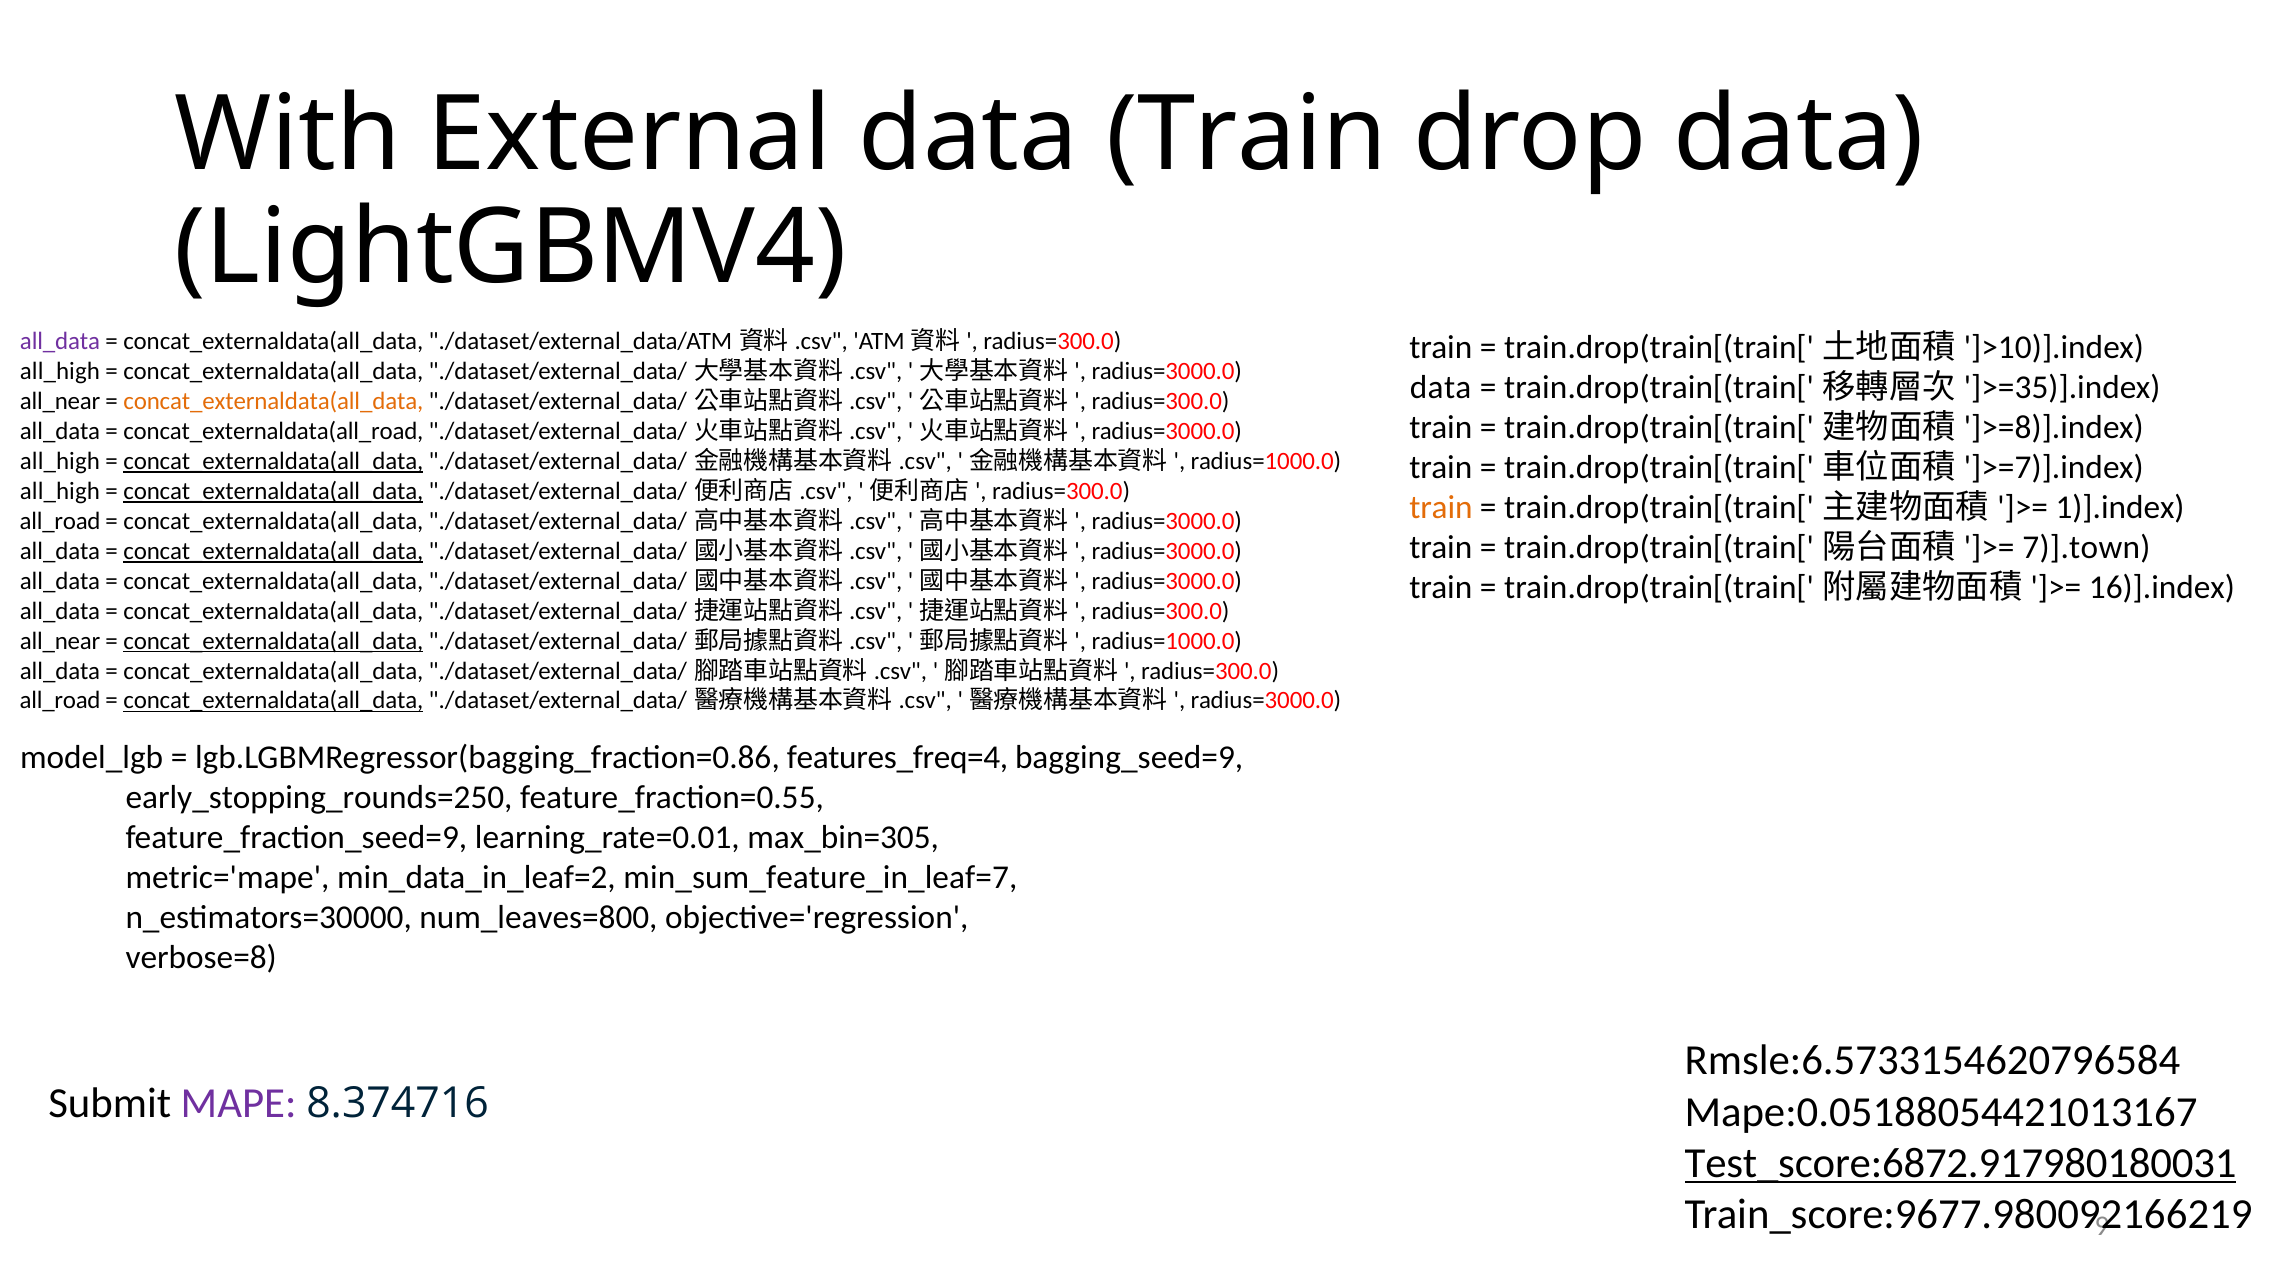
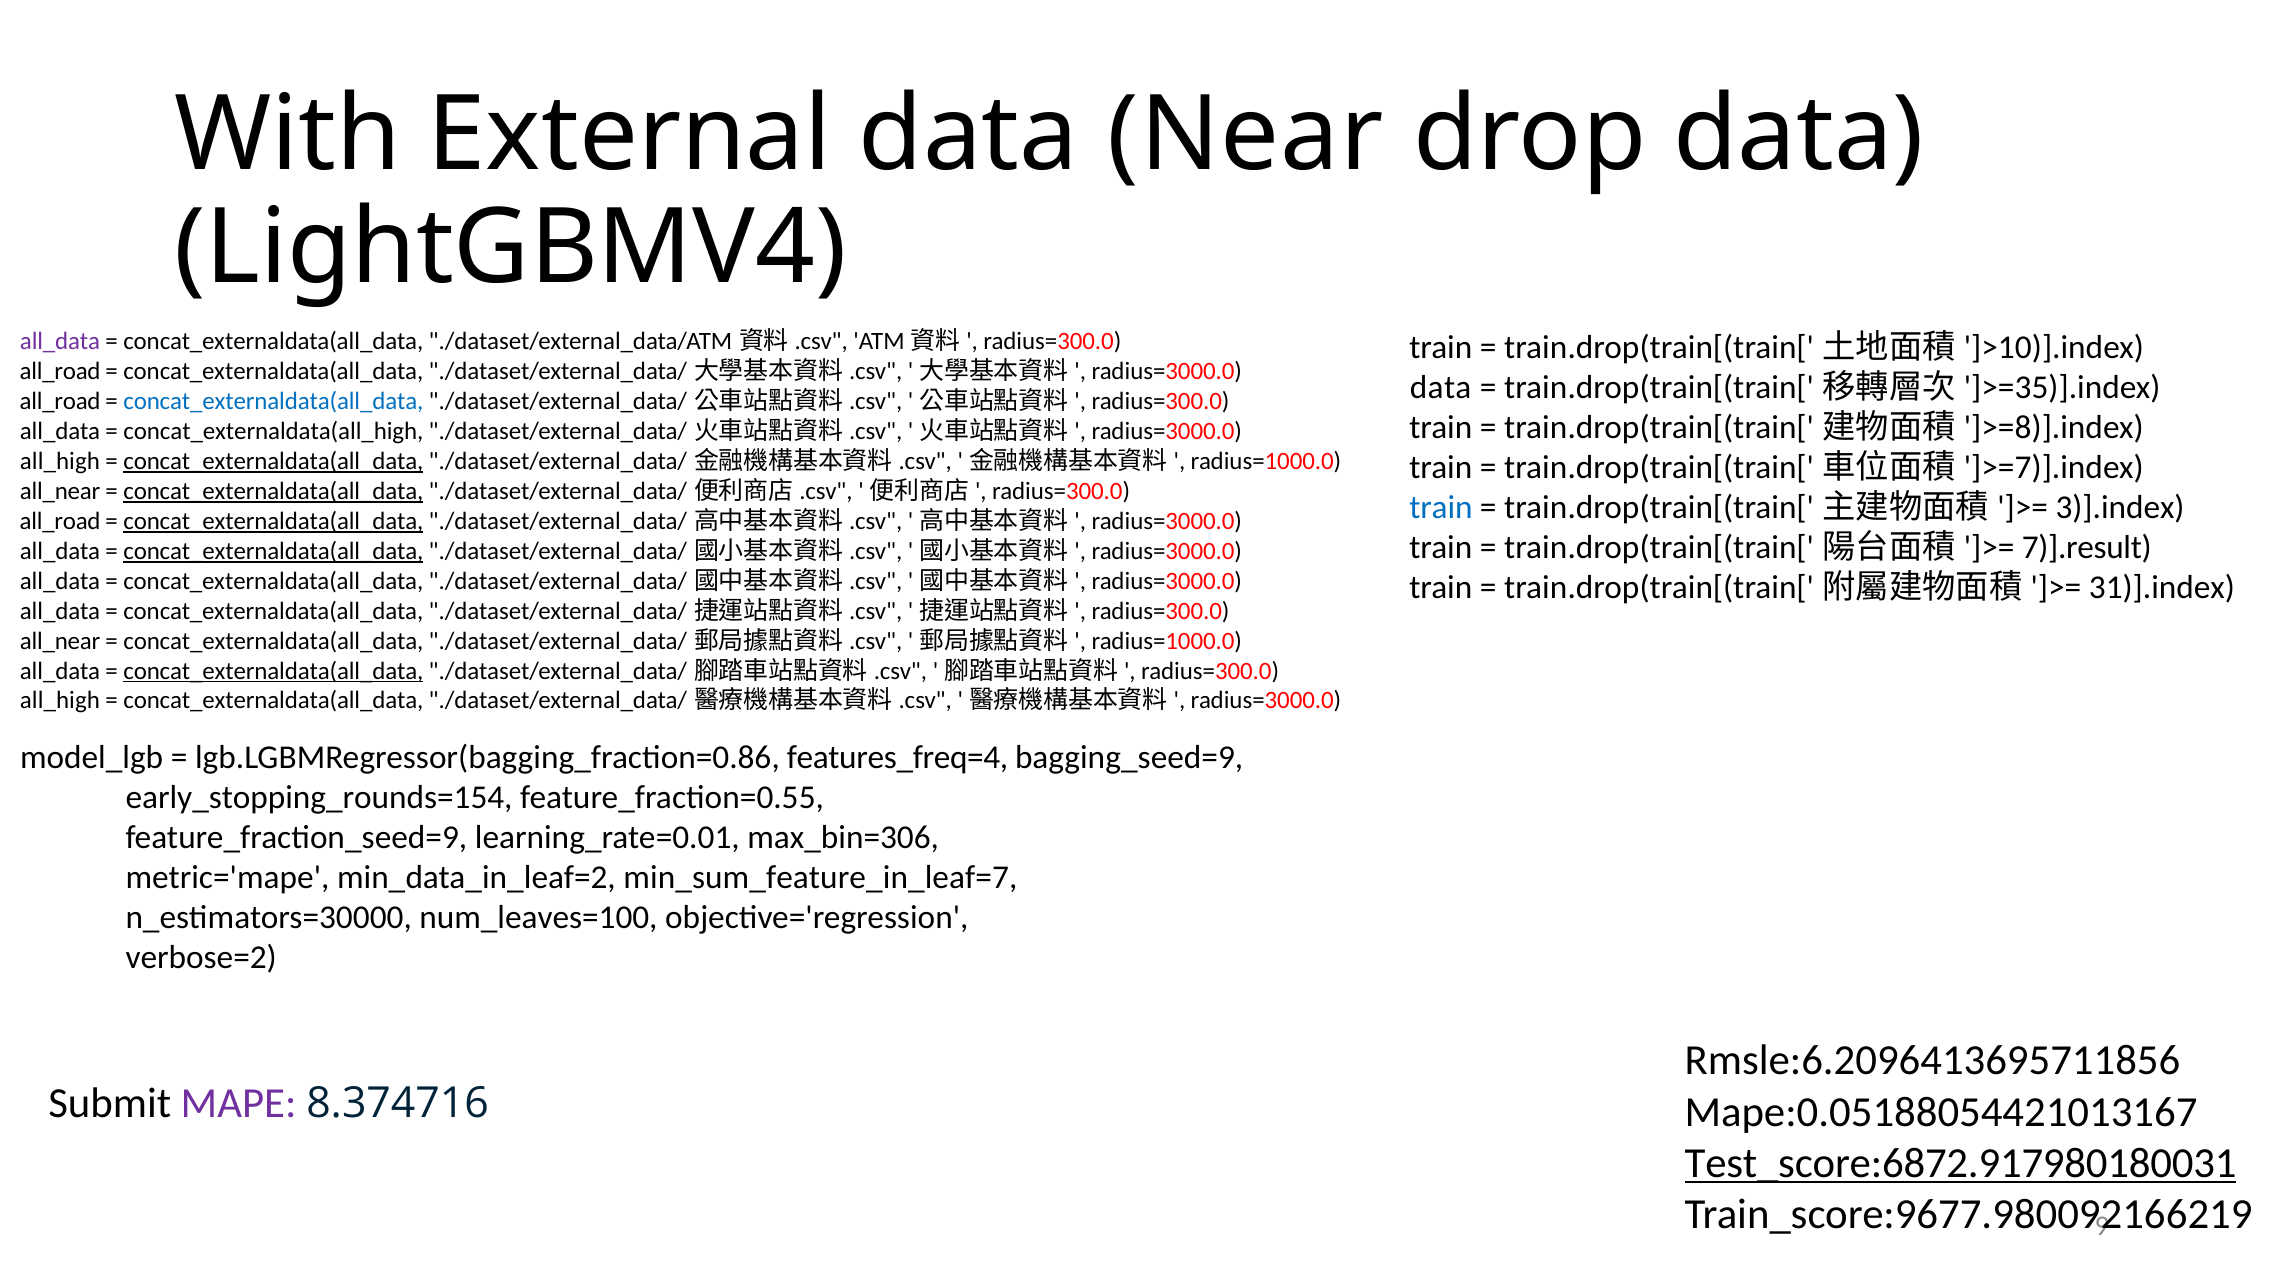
data Train: Train -> Near (1246, 135)
all_high: all_high -> all_road (60, 372)
all_near: all_near -> all_road (60, 401)
concat_externaldata(all_data colour: orange -> blue (273, 401)
concat_externaldata(all_road: concat_externaldata(all_road -> concat_externaldata(all_high (273, 431)
all_high: all_high -> all_near (60, 491)
train colour: orange -> blue (1441, 507)
1)].index: 1)].index -> 3)].index (2120, 507)
concat_externaldata(all_data underline: none -> present (273, 521)
7)].town: 7)].town -> 7)].result (2087, 547)
16)].index: 16)].index -> 31)].index (2162, 587)
concat_externaldata(all_data underline: present -> none (273, 641)
concat_externaldata(all_data underline: none -> present (273, 671)
all_road: all_road -> all_high (60, 701)
concat_externaldata(all_data underline: present -> none (273, 701)
early_stopping_rounds=250: early_stopping_rounds=250 -> early_stopping_rounds=154 (319, 798)
max_bin=305: max_bin=305 -> max_bin=306 (843, 838)
num_leaves=800: num_leaves=800 -> num_leaves=100 (538, 918)
verbose=8: verbose=8 -> verbose=2 (201, 958)
Rmsle:6.5733154620796584: Rmsle:6.5733154620796584 -> Rmsle:6.2096413695711856 (1932, 1061)
